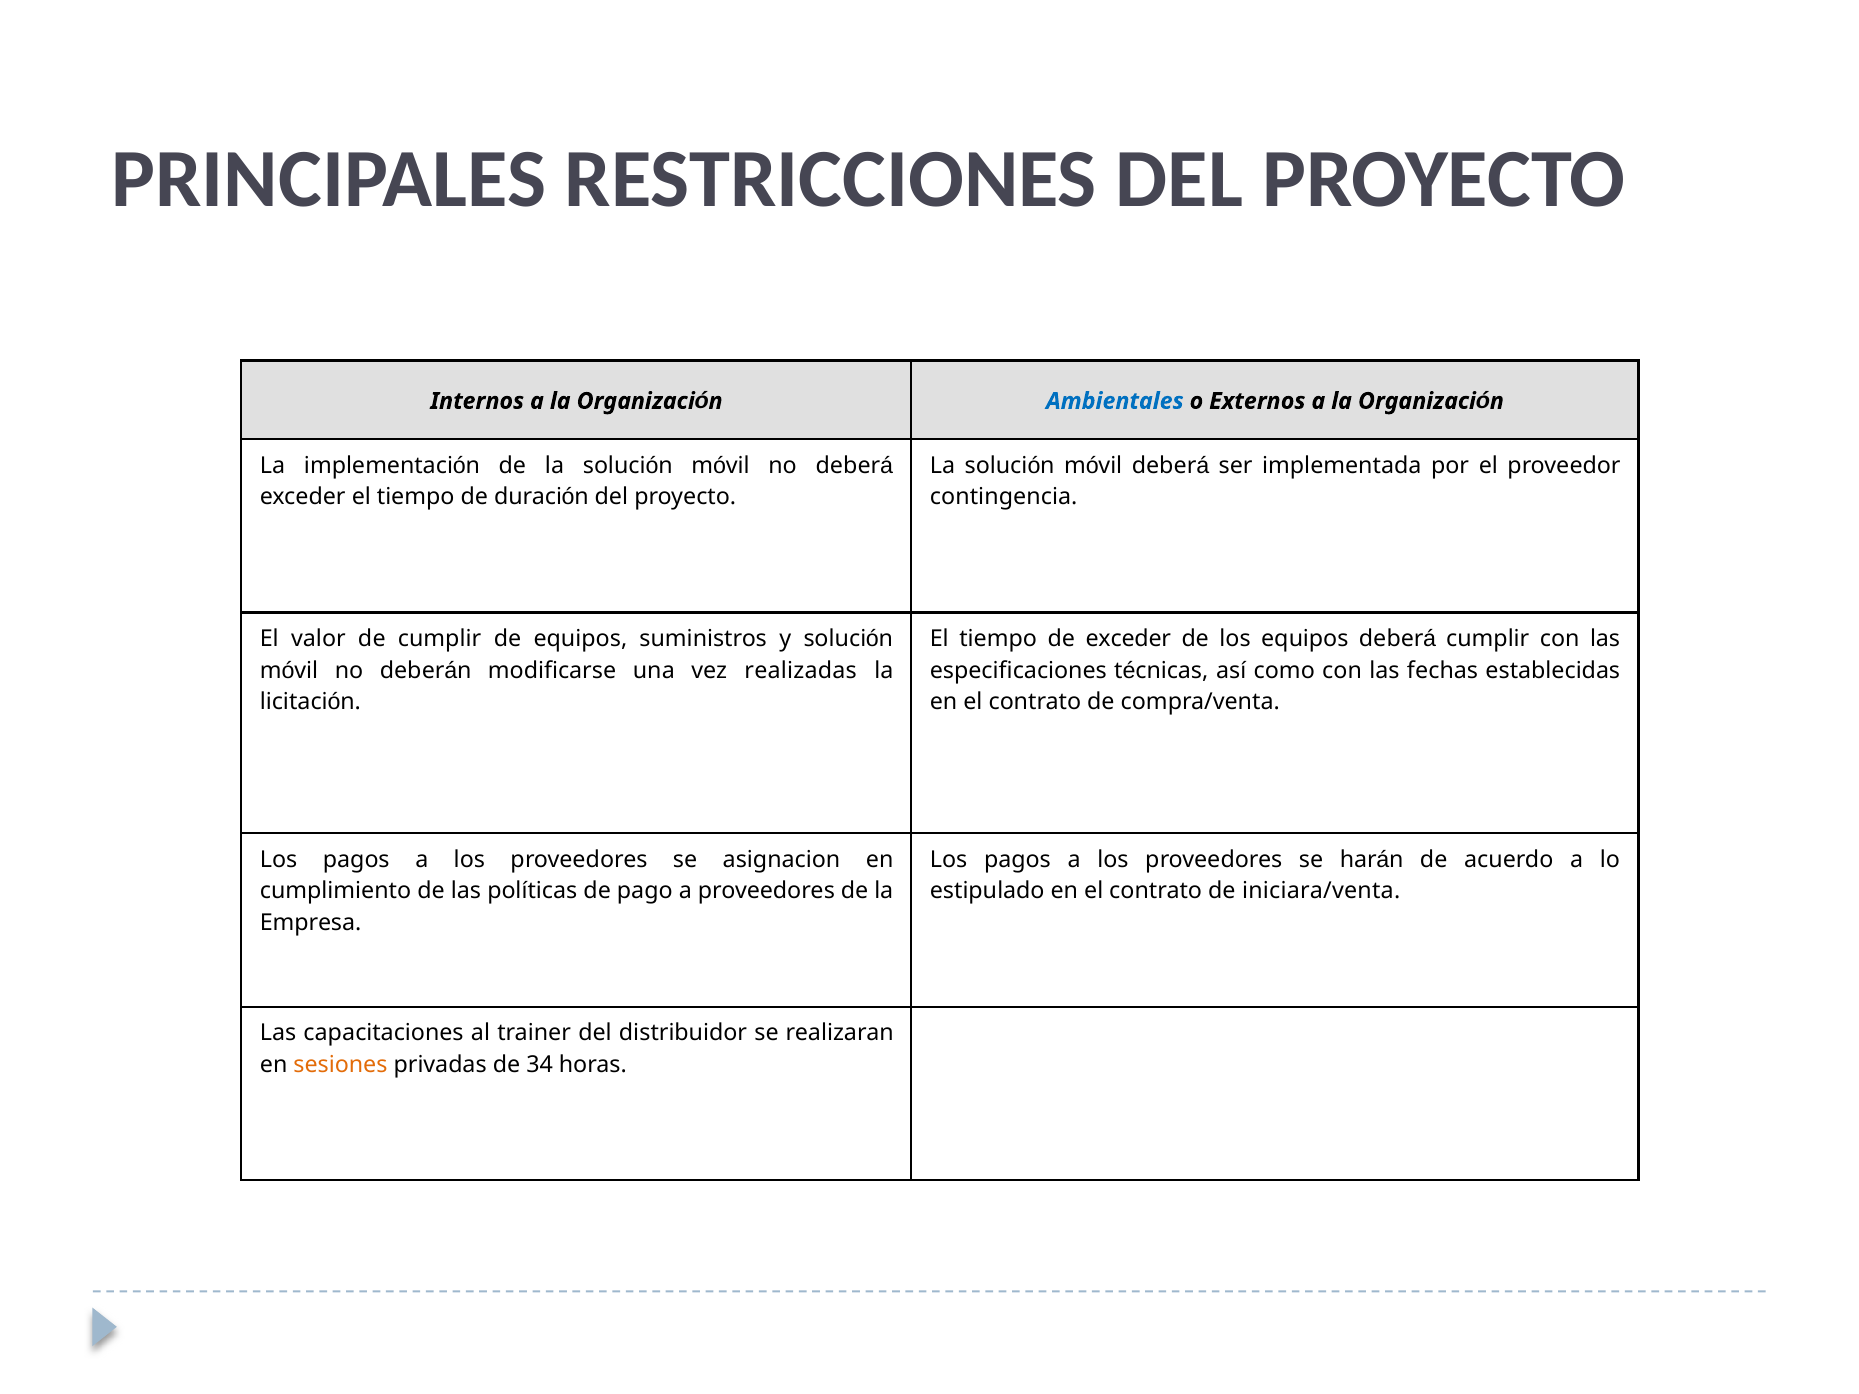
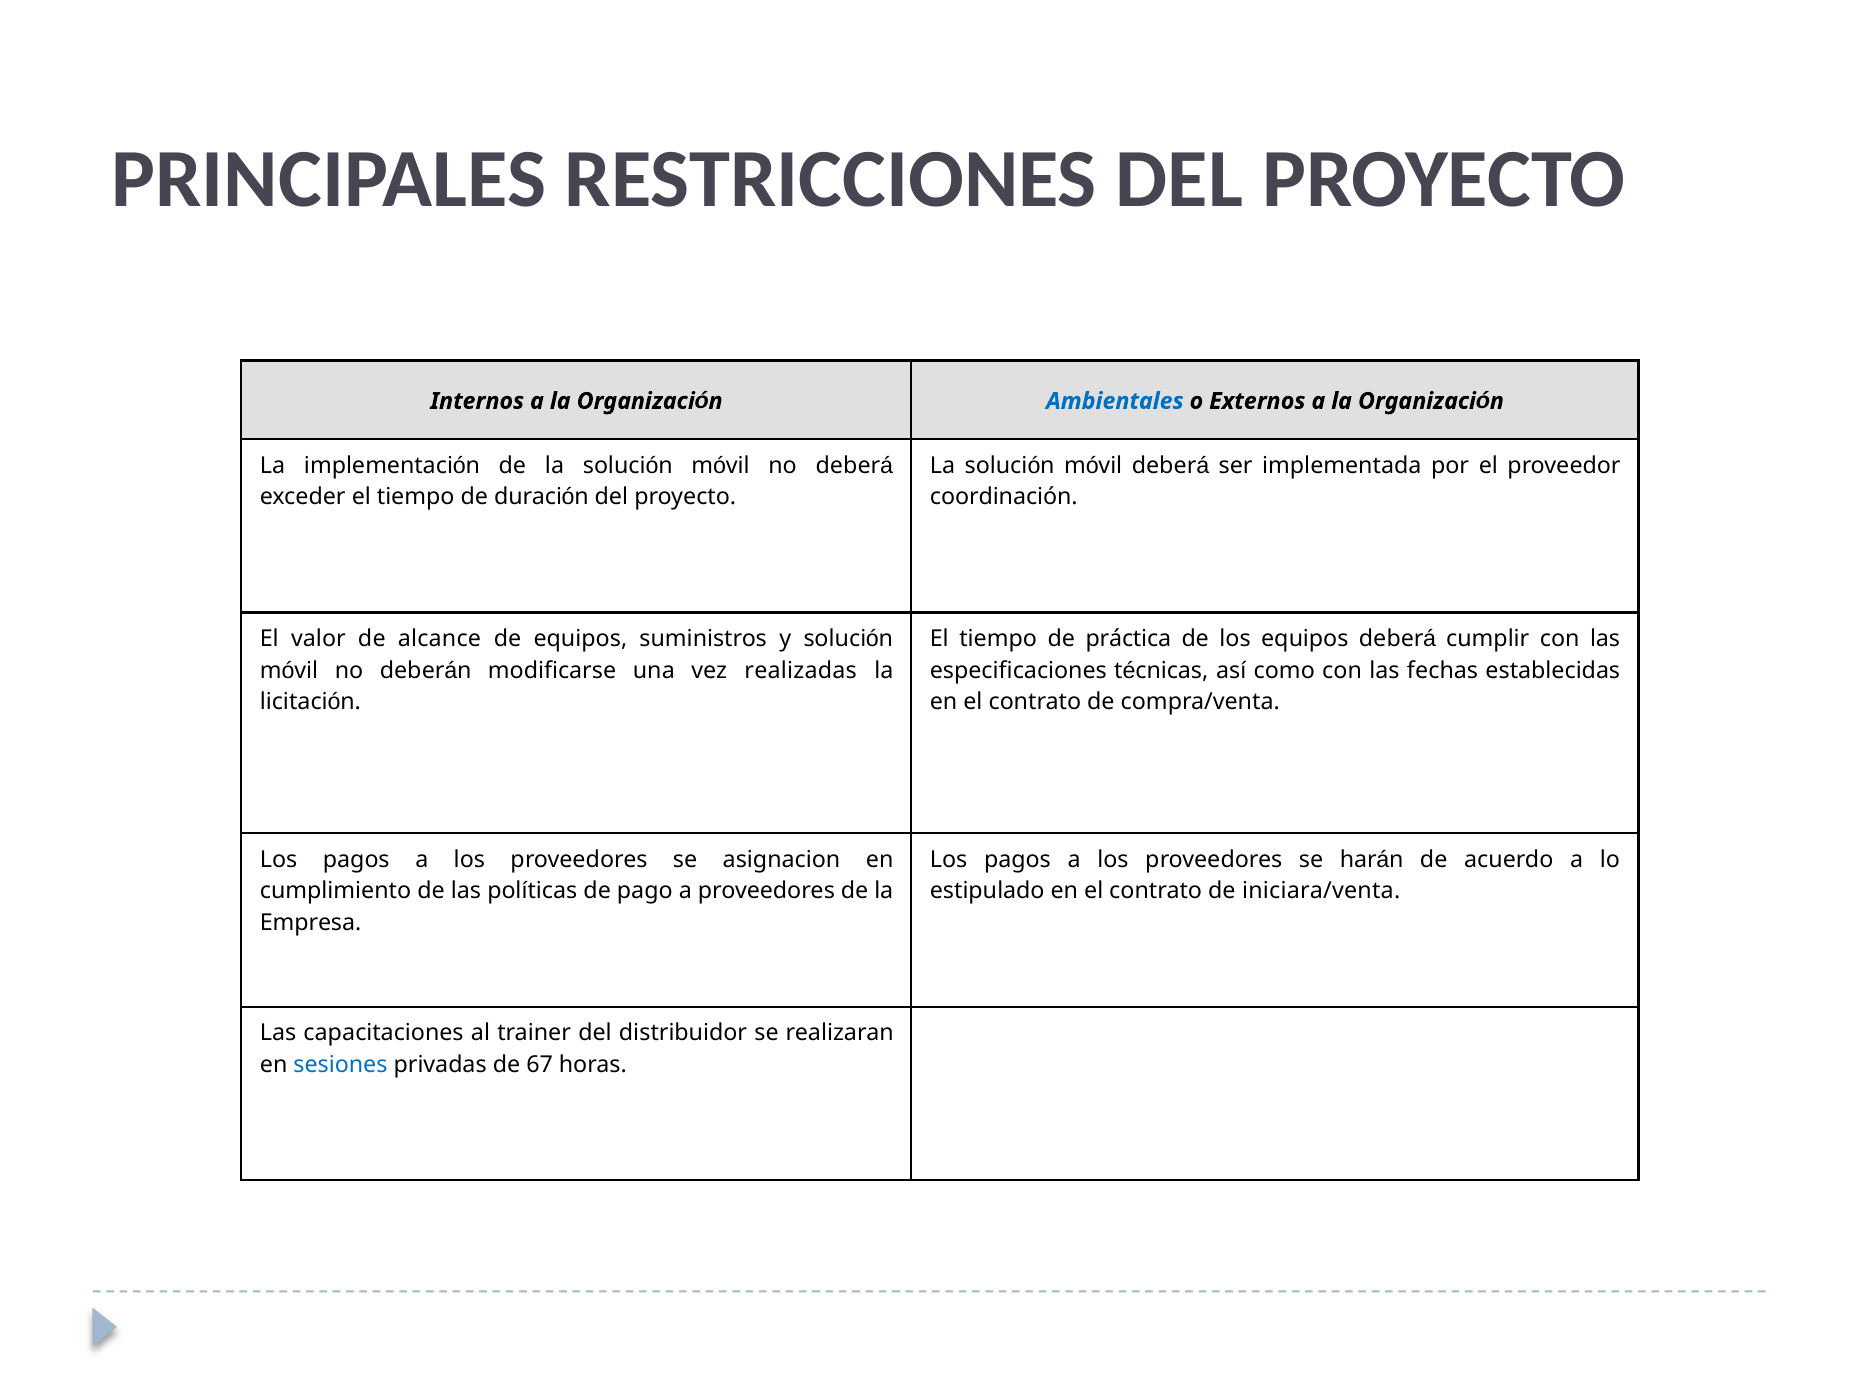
contingencia: contingencia -> coordinación (1004, 497)
de cumplir: cumplir -> alcance (439, 639)
de exceder: exceder -> práctica (1128, 639)
sesiones colour: orange -> blue (340, 1065)
34: 34 -> 67 (540, 1065)
